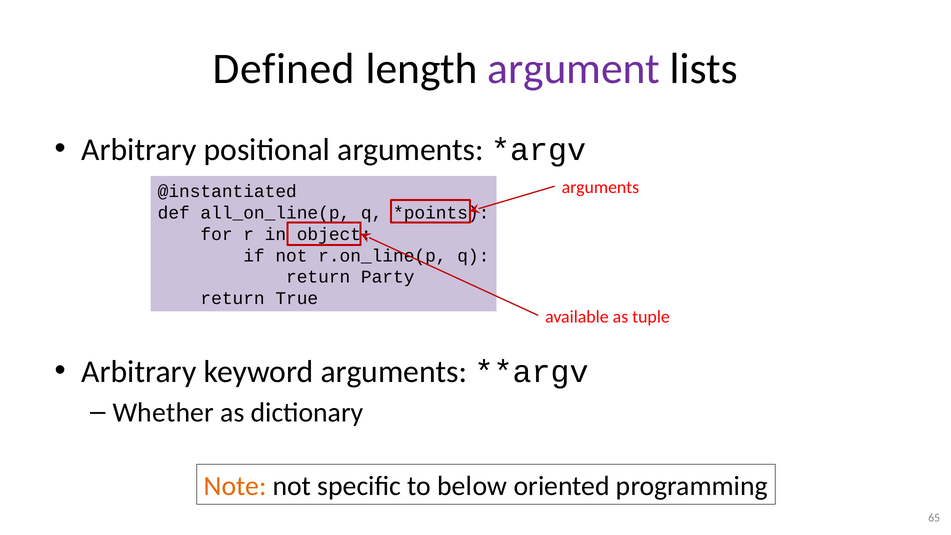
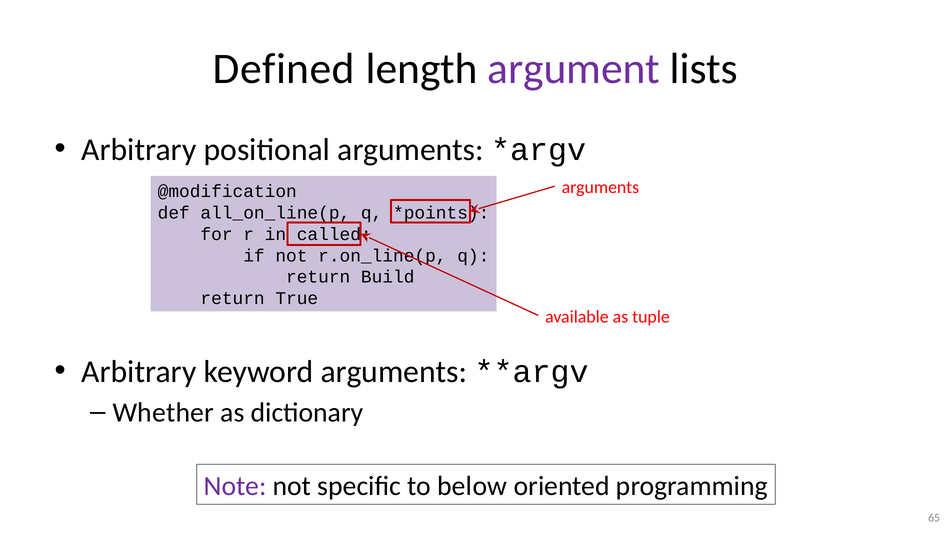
@instantiated: @instantiated -> @modification (227, 191)
object: object -> called (334, 234)
Party: Party -> Build (388, 277)
Note colour: orange -> purple (235, 486)
